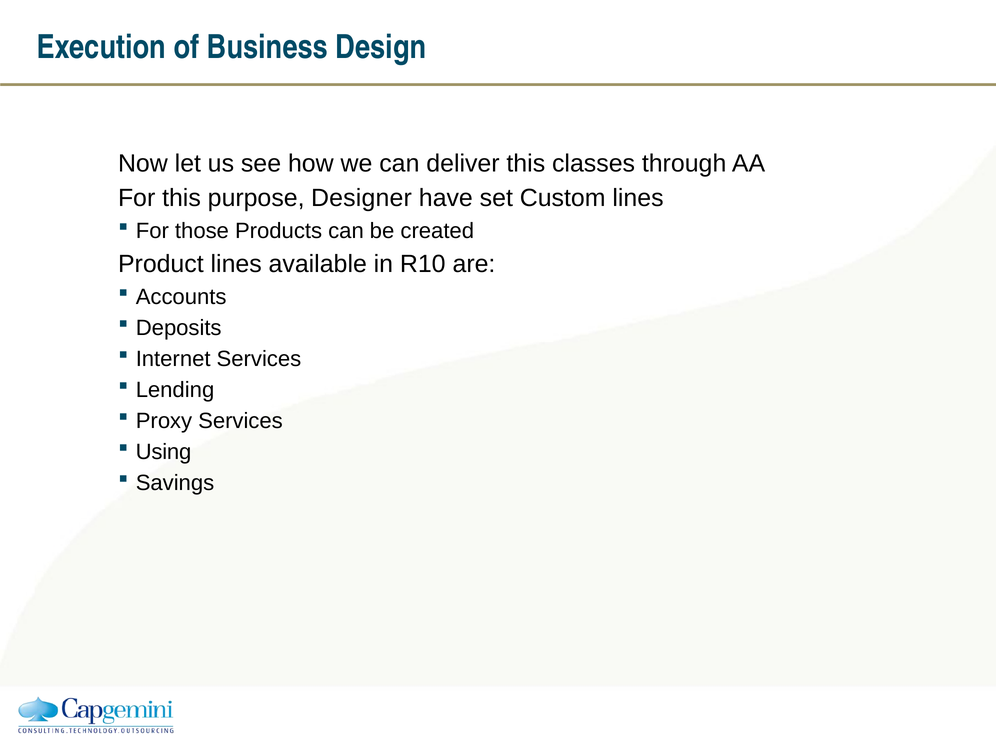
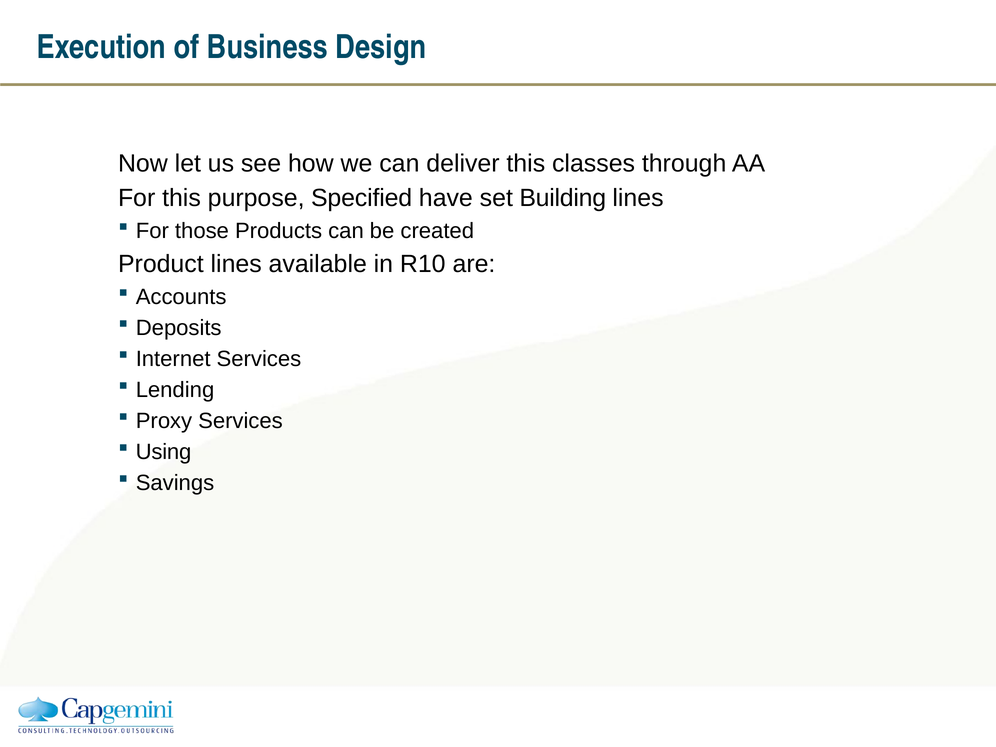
Designer: Designer -> Specified (362, 198)
Custom: Custom -> Building (563, 198)
